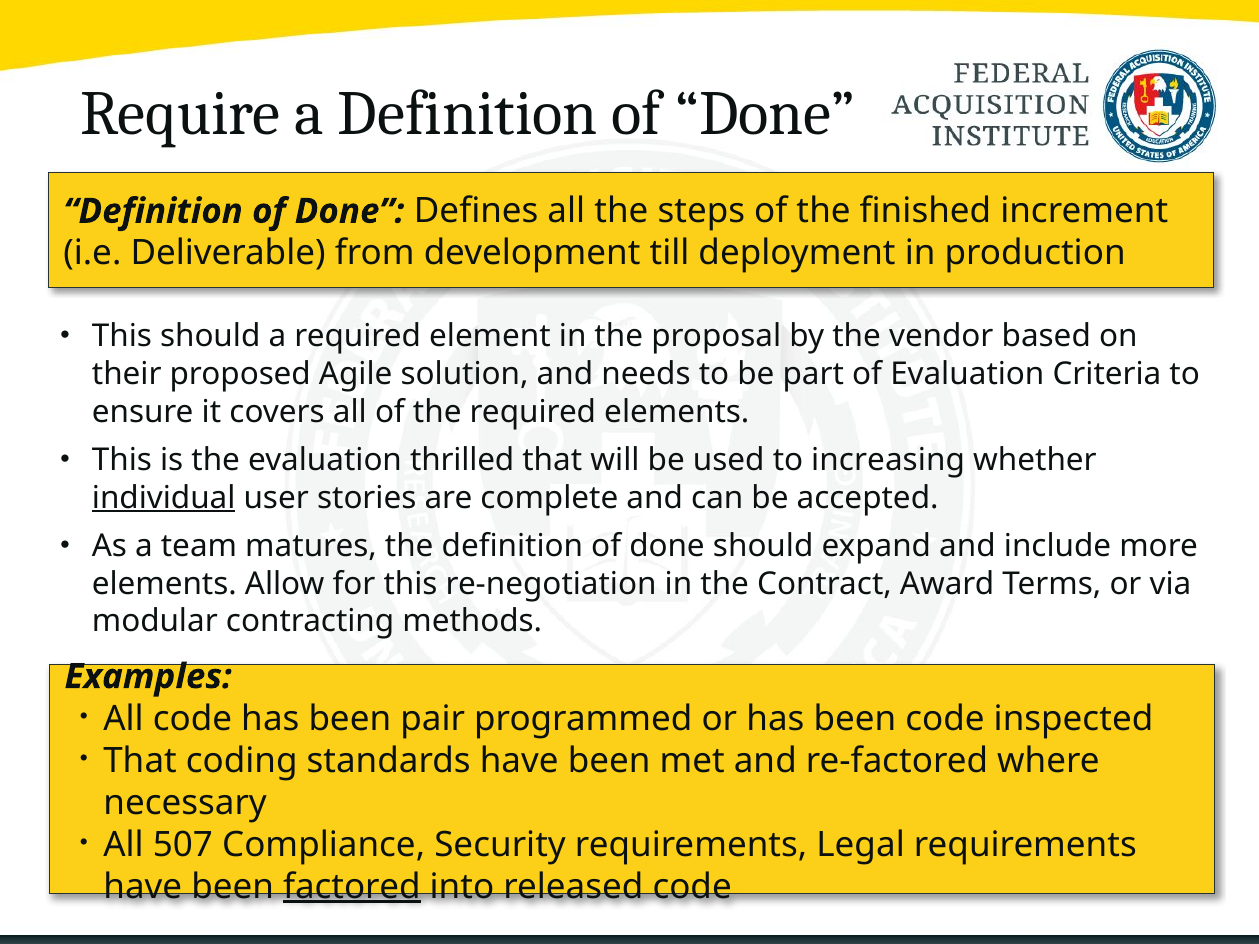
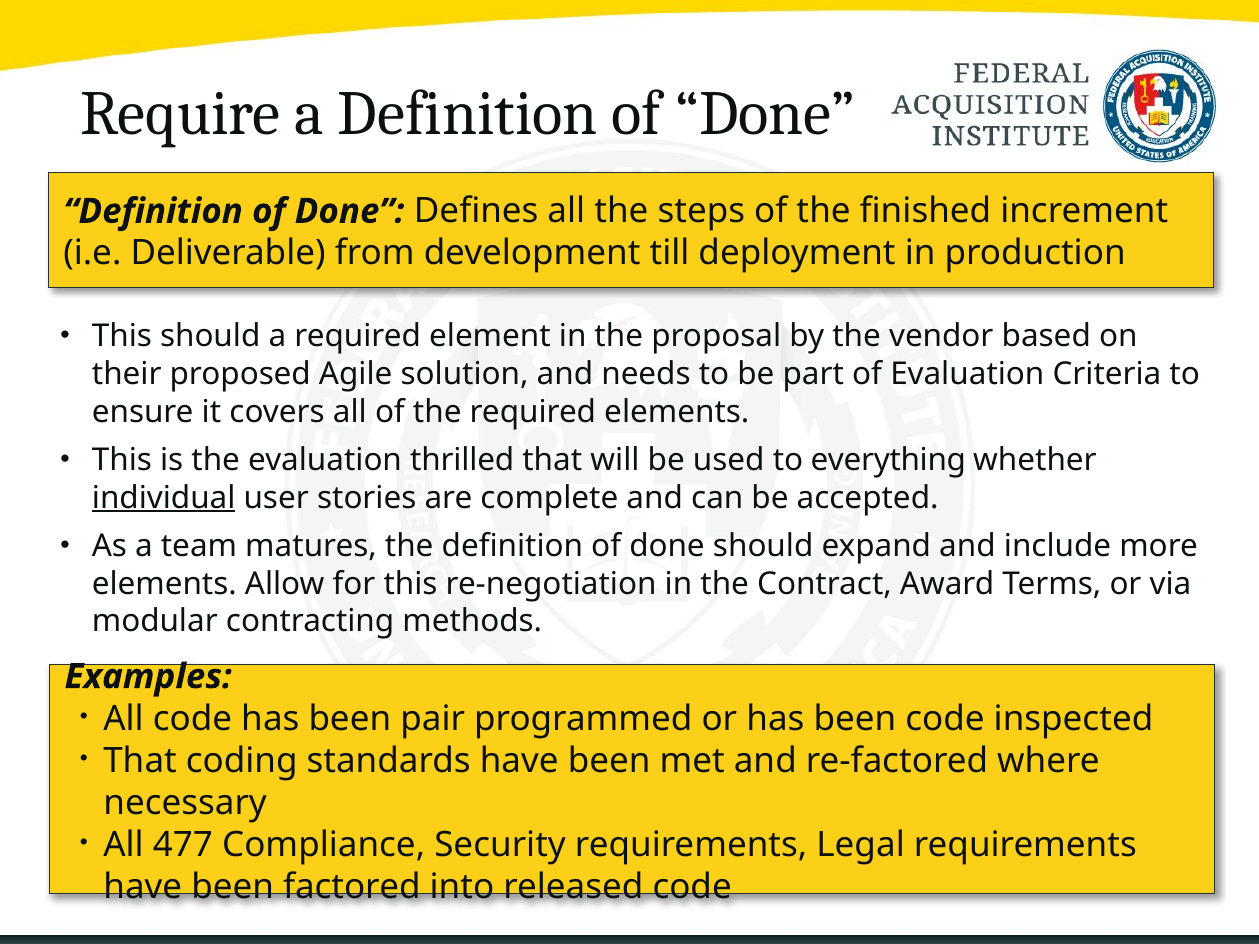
increasing: increasing -> everything (888, 460)
507: 507 -> 477 (183, 845)
factored underline: present -> none (352, 887)
